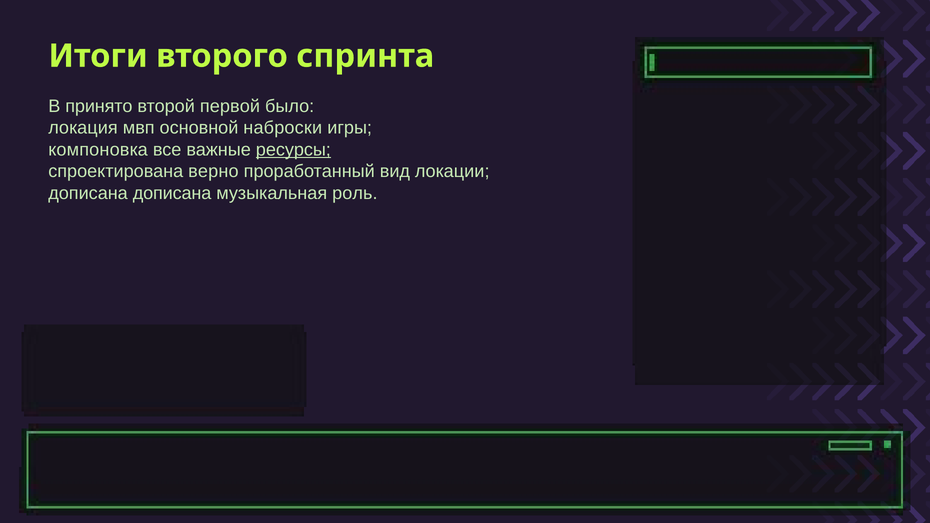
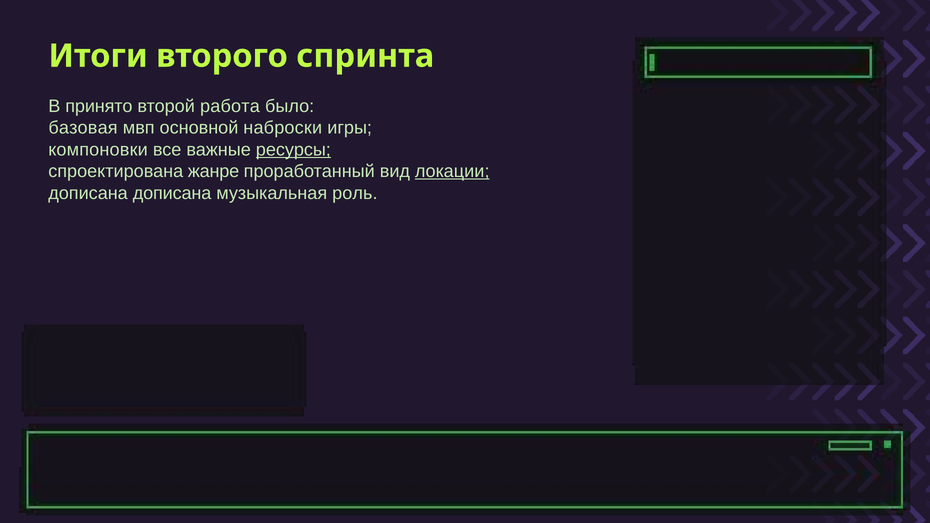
первой: первой -> работа (230, 106)
локация: локация -> базовая (83, 128)
компоновка: компоновка -> компоновки (98, 150)
верно: верно -> жанре (214, 171)
локации underline: none -> present (452, 171)
